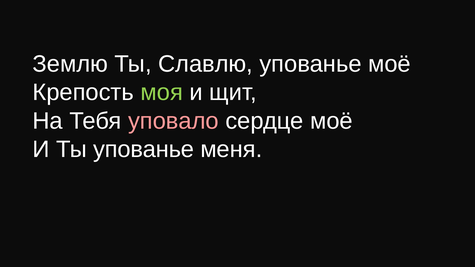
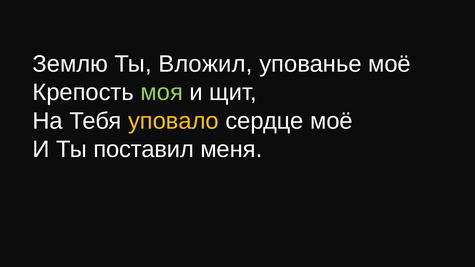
Славлю: Славлю -> Вложил (205, 64)
уповало colour: pink -> yellow (173, 121)
Ты упованье: упованье -> поставил (144, 150)
